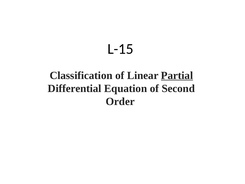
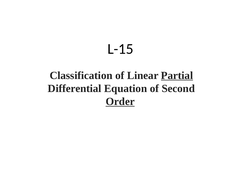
Order underline: none -> present (120, 101)
